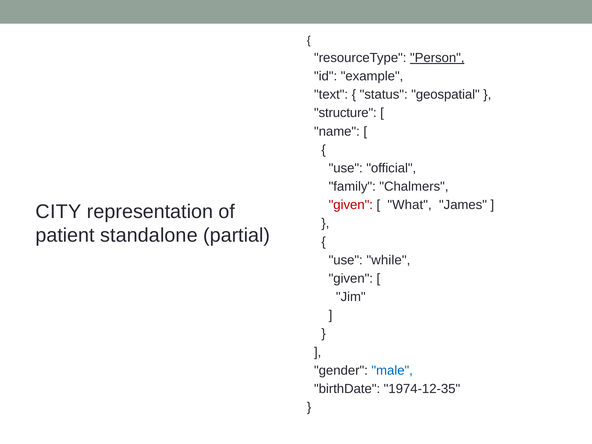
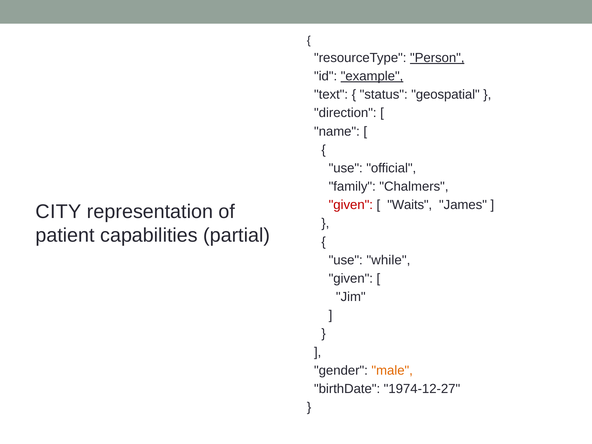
example underline: none -> present (372, 76)
structure: structure -> direction (345, 113)
What: What -> Waits (410, 205)
standalone: standalone -> capabilities (149, 235)
male colour: blue -> orange (392, 370)
1974-12-35: 1974-12-35 -> 1974-12-27 (422, 389)
